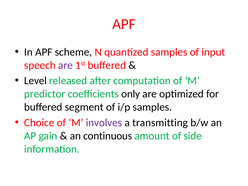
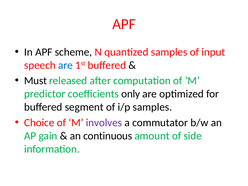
are colour: purple -> blue (65, 65)
Level: Level -> Must (35, 81)
transmitting: transmitting -> commutator (160, 123)
